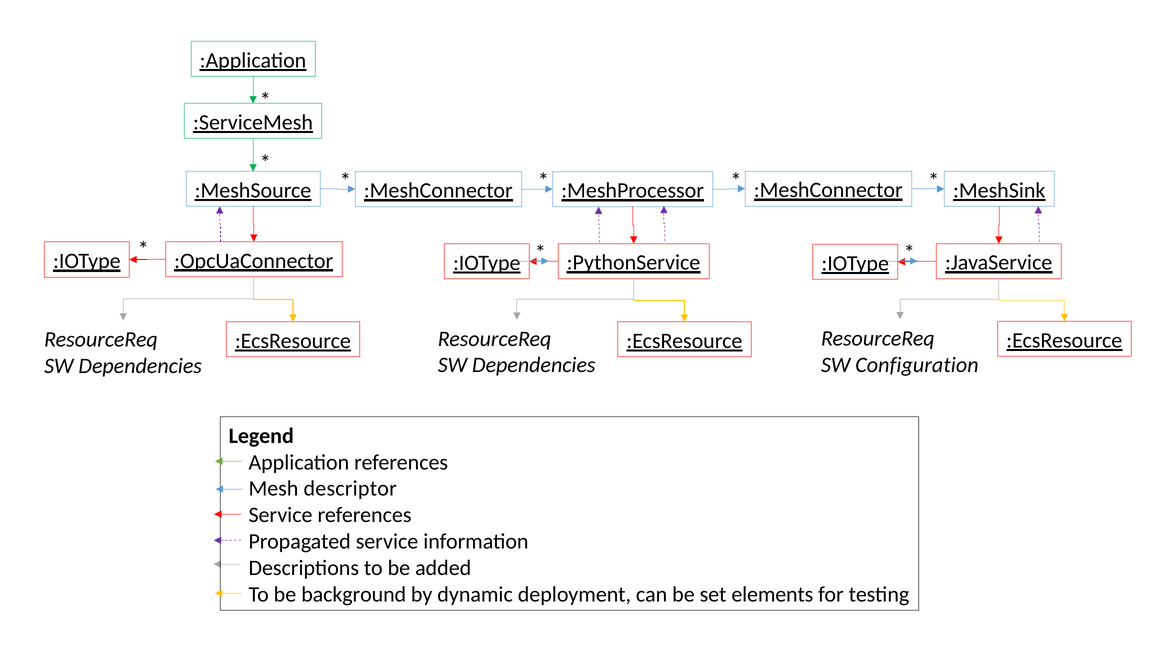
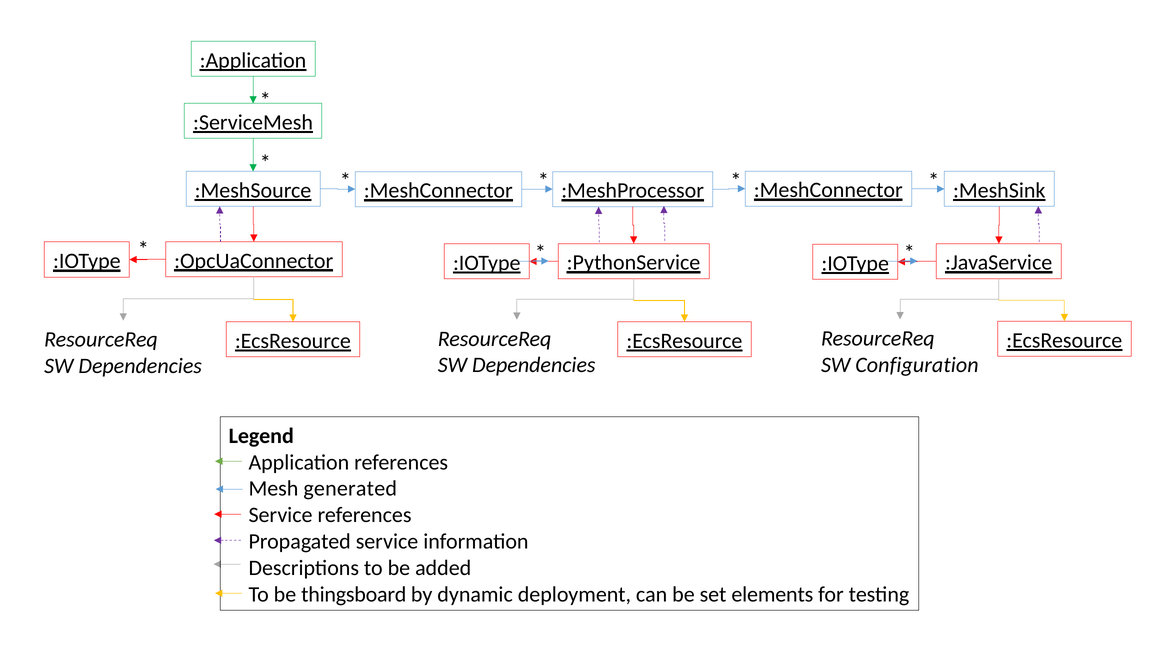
descriptor: descriptor -> generated (350, 489)
background: background -> thingsboard (354, 595)
